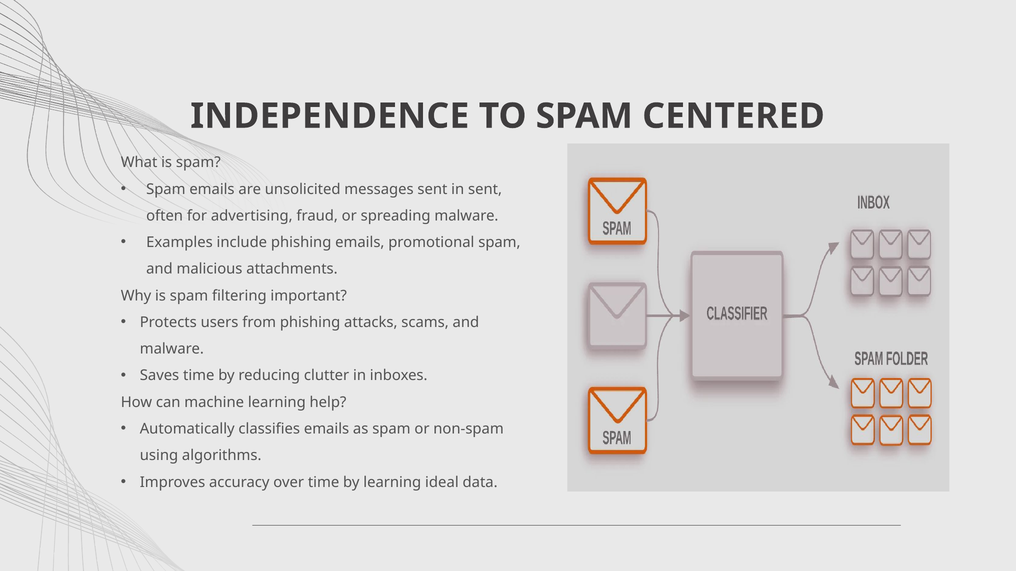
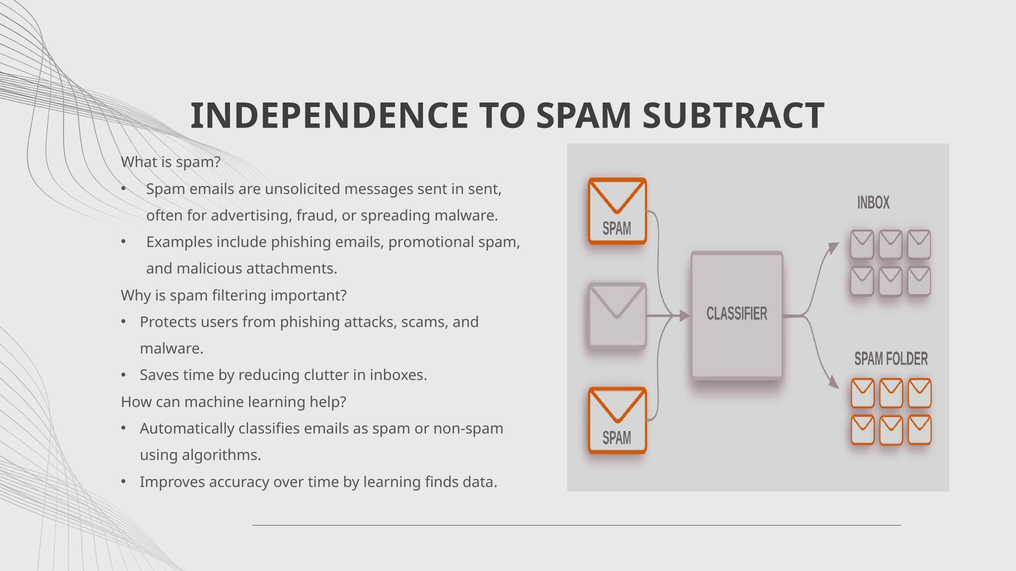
CENTERED: CENTERED -> SUBTRACT (734, 116)
ideal: ideal -> finds (442, 483)
